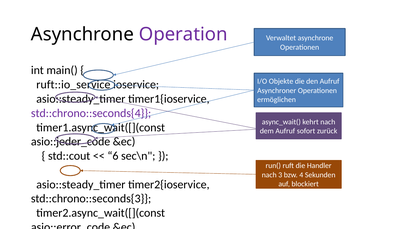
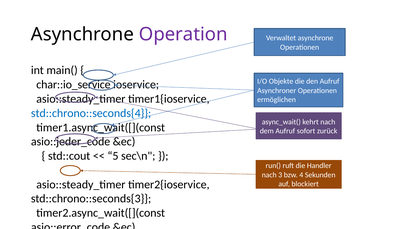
ruft::io_service: ruft::io_service -> char::io_service (73, 85)
std::chrono::seconds{4 colour: purple -> blue (91, 113)
6: 6 -> 5 (113, 156)
